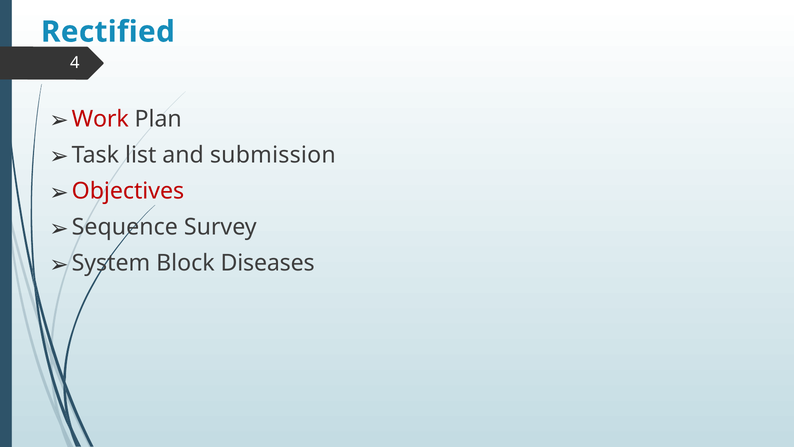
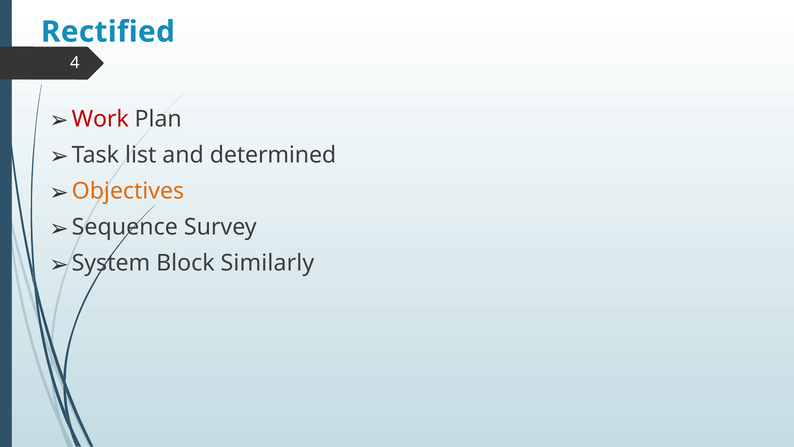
submission: submission -> determined (273, 155)
Objectives colour: red -> orange (128, 191)
Diseases: Diseases -> Similarly (267, 263)
